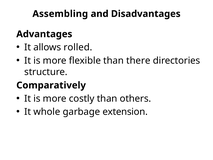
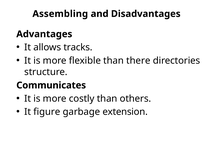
rolled: rolled -> tracks (78, 47)
Comparatively: Comparatively -> Communicates (51, 85)
whole: whole -> figure (47, 112)
